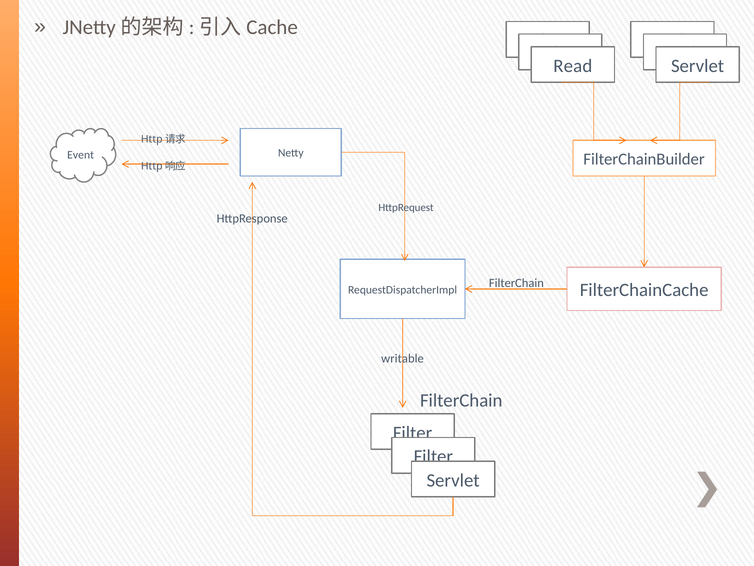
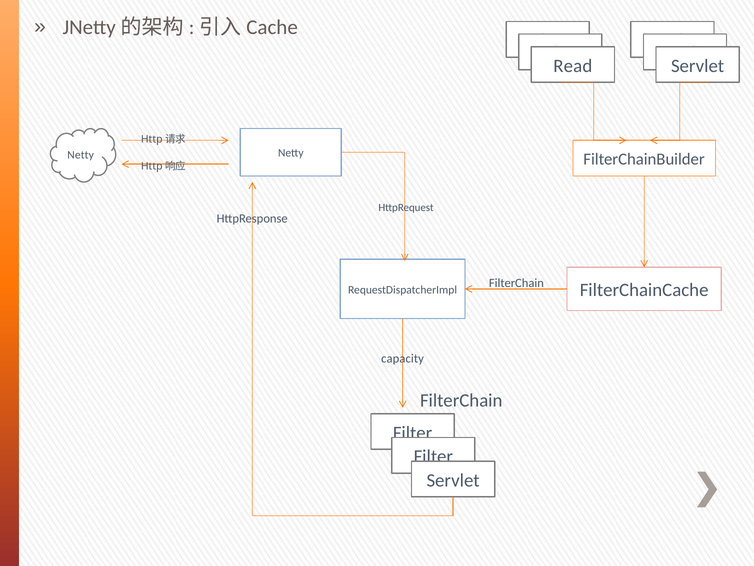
Event: Event -> Netty (81, 155)
writable: writable -> capacity (403, 358)
